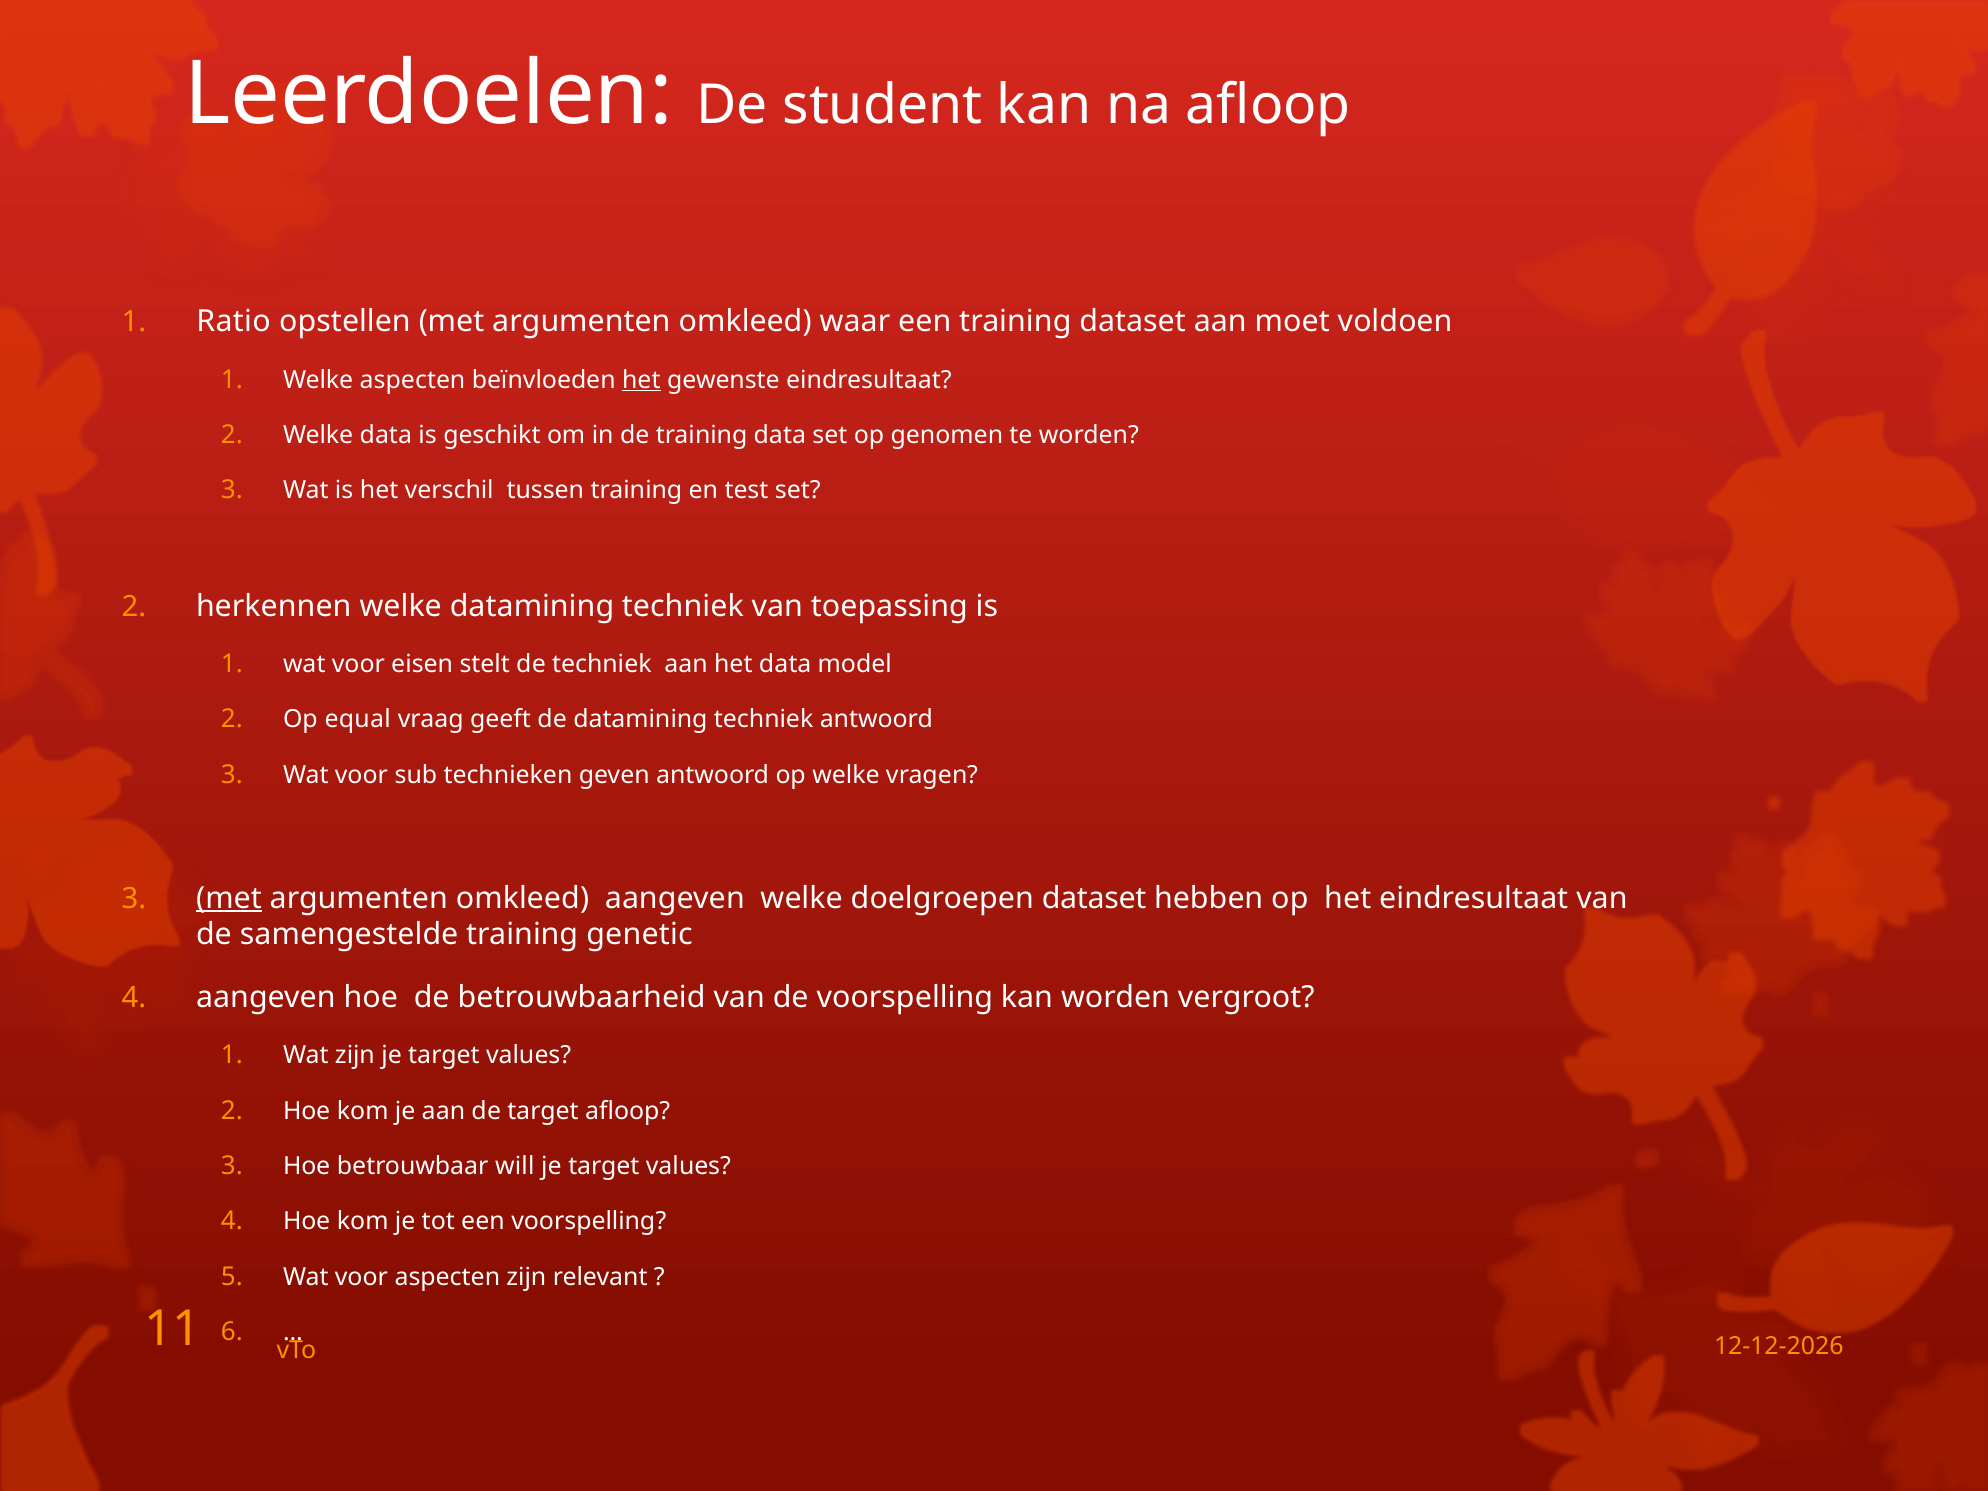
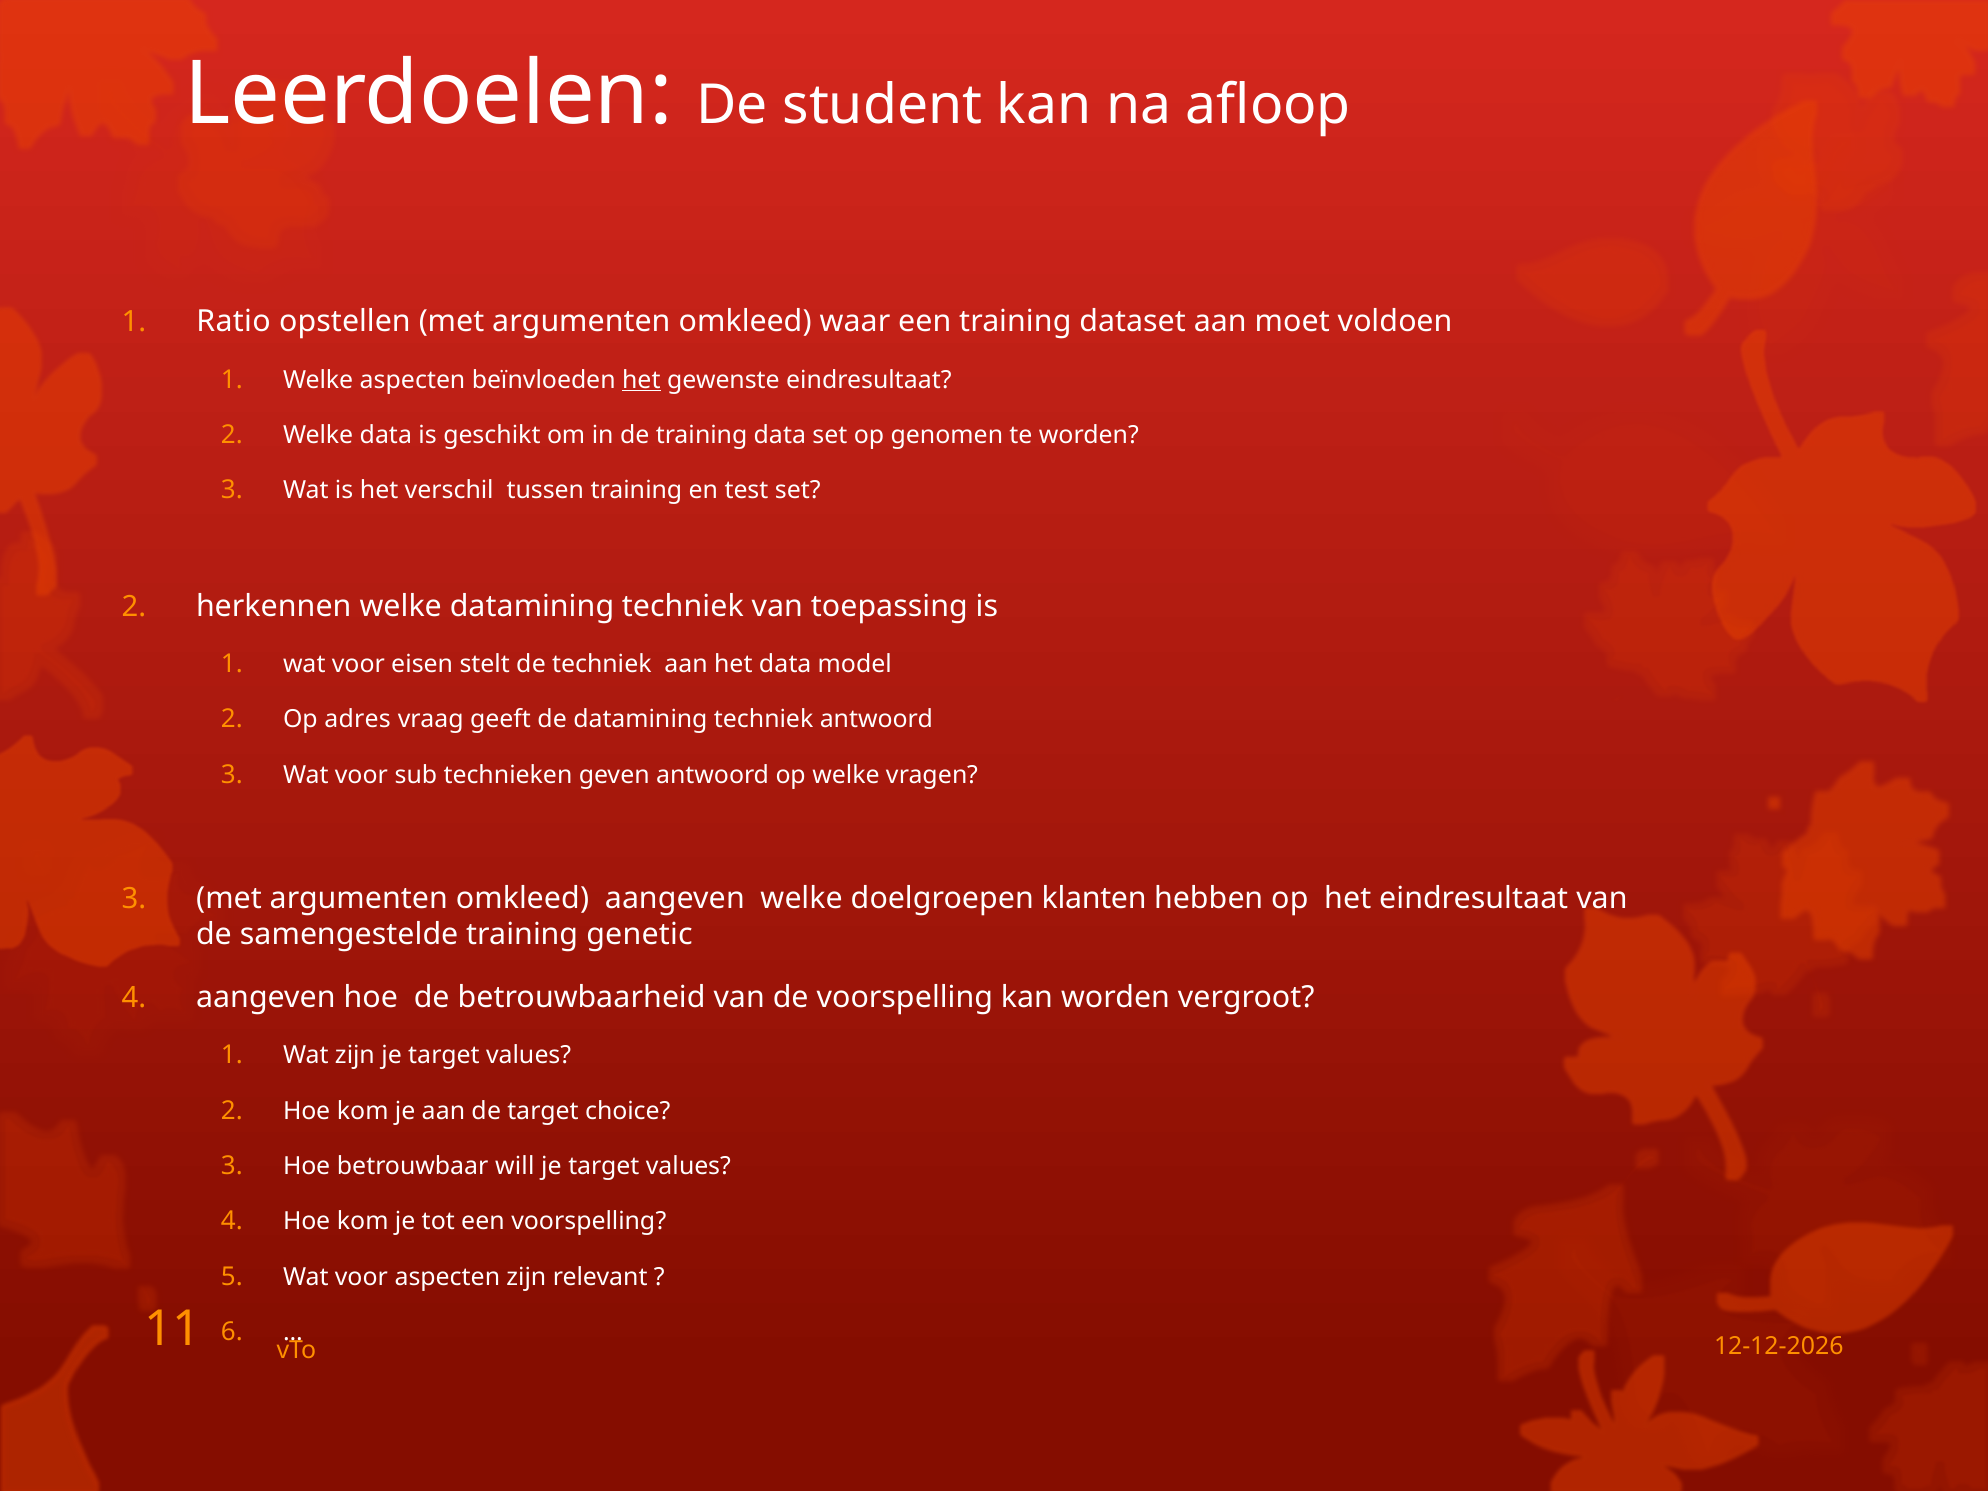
equal: equal -> adres (358, 720)
met underline: present -> none (229, 898)
doelgroepen dataset: dataset -> klanten (1094, 898)
target afloop: afloop -> choice (628, 1111)
